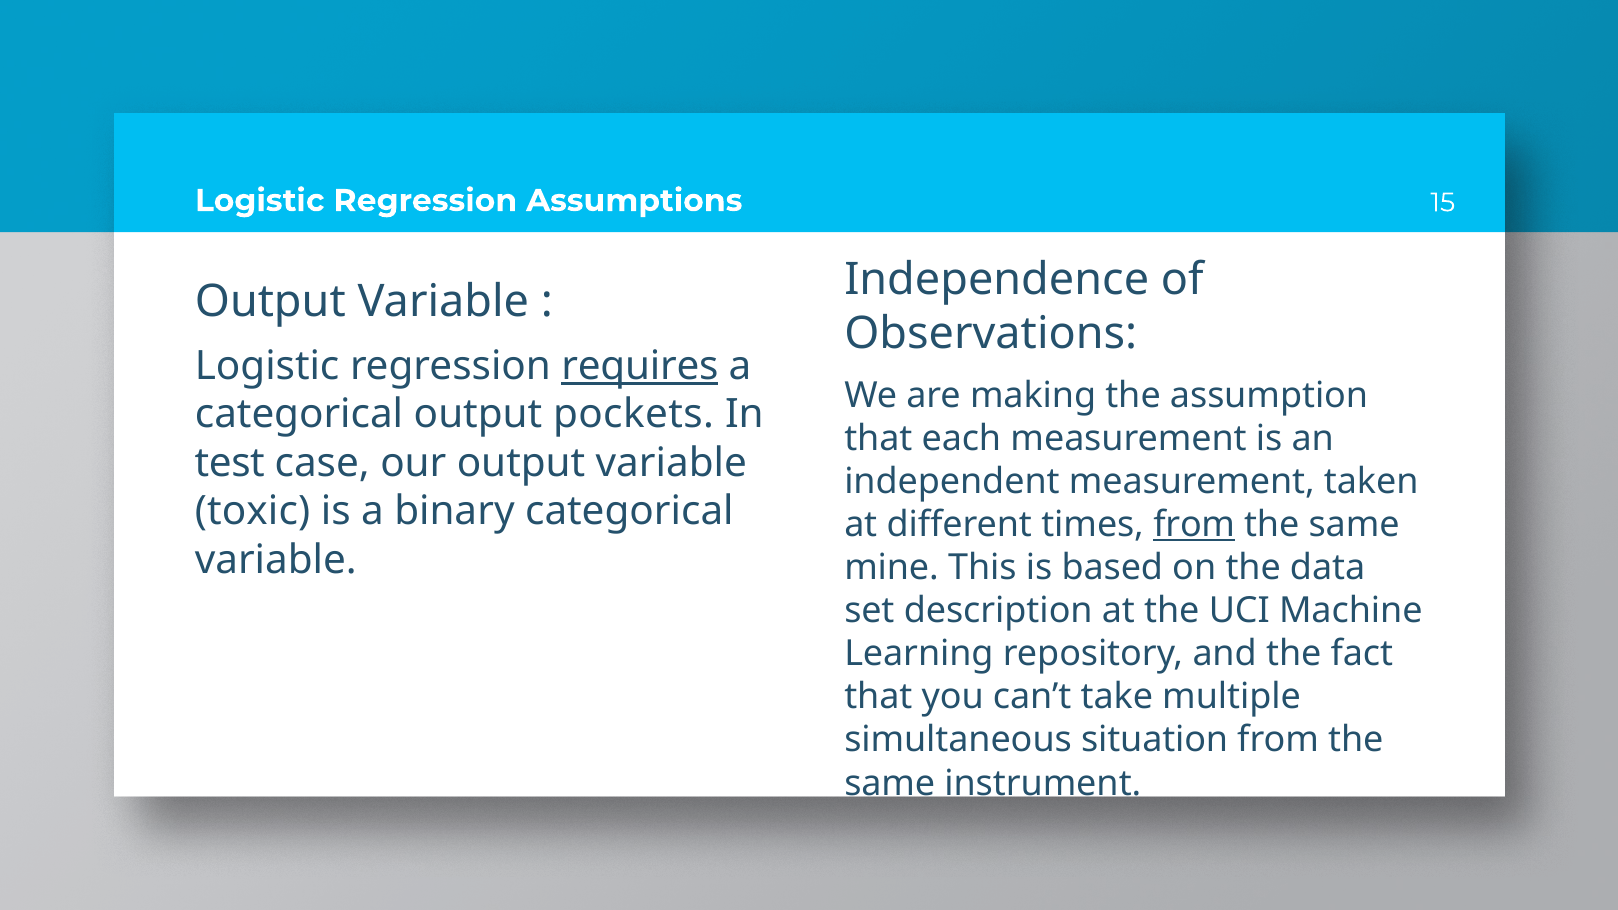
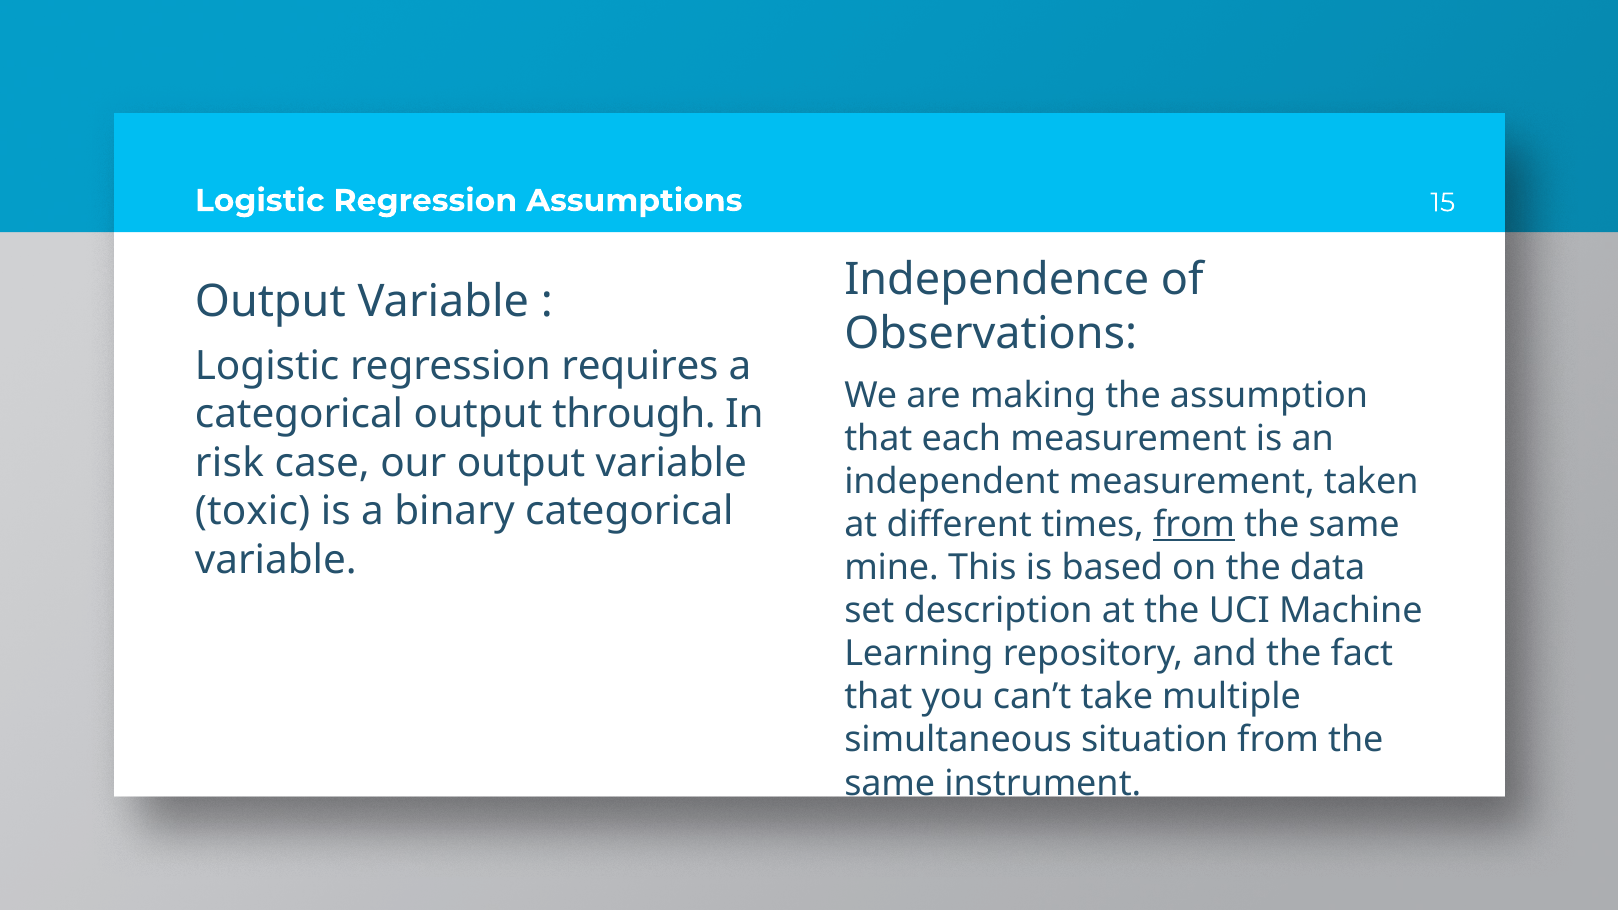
requires underline: present -> none (640, 366)
pockets: pockets -> through (634, 415)
test: test -> risk (229, 463)
